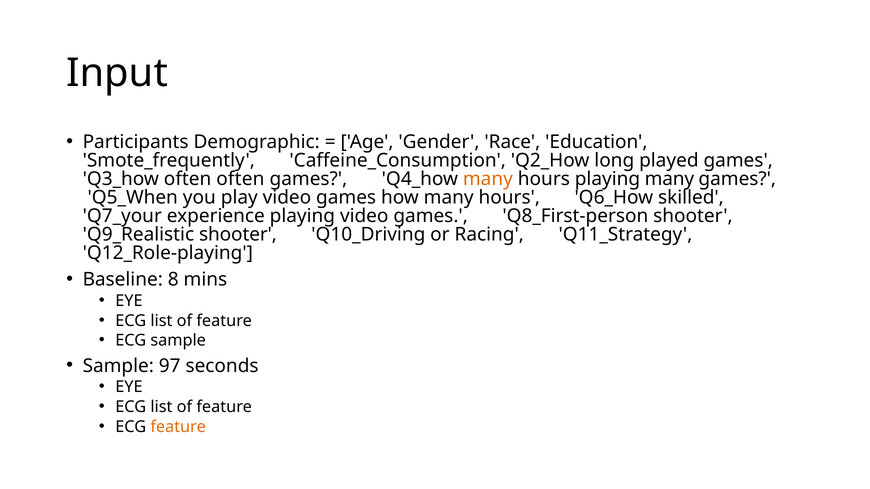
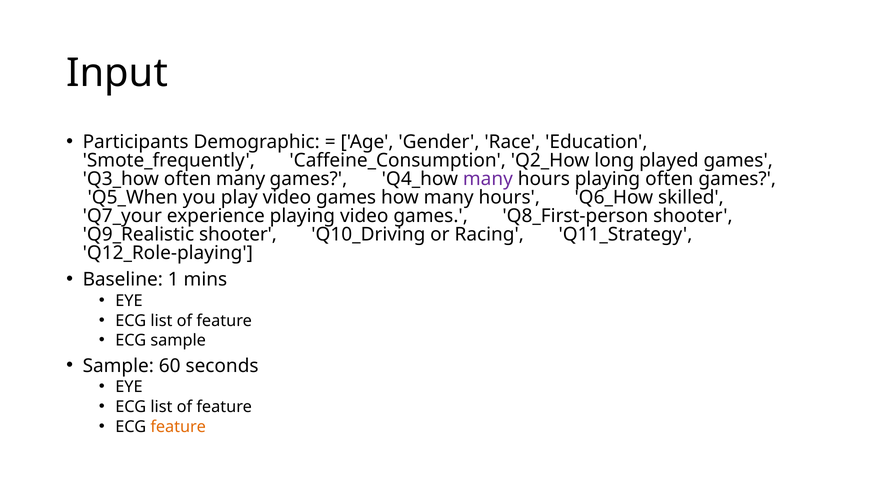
often often: often -> many (241, 179)
many colour: orange -> purple (488, 179)
playing many: many -> often (669, 179)
8: 8 -> 1 (173, 280)
97: 97 -> 60 (170, 366)
